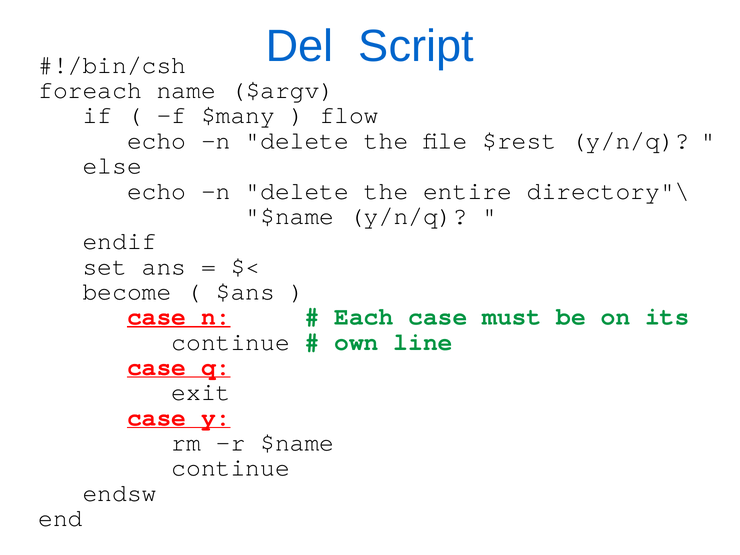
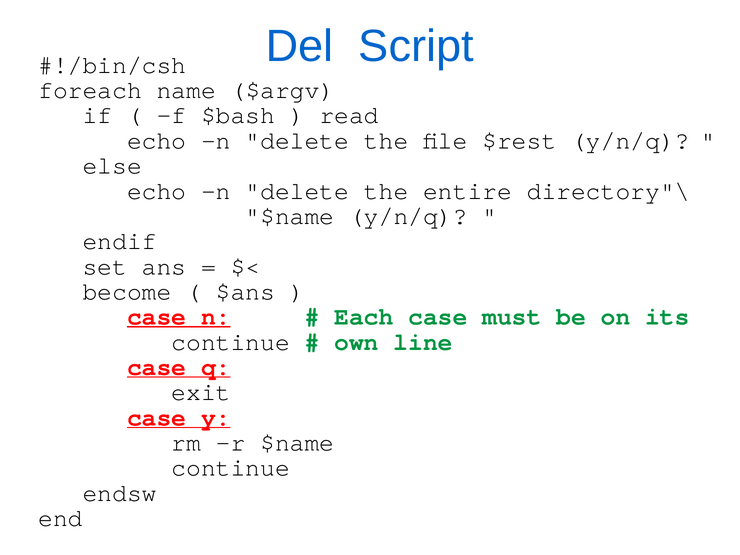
$many: $many -> $bash (238, 115)
flow: flow -> read (349, 115)
